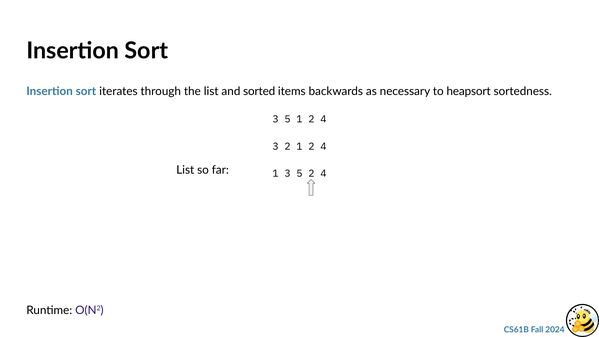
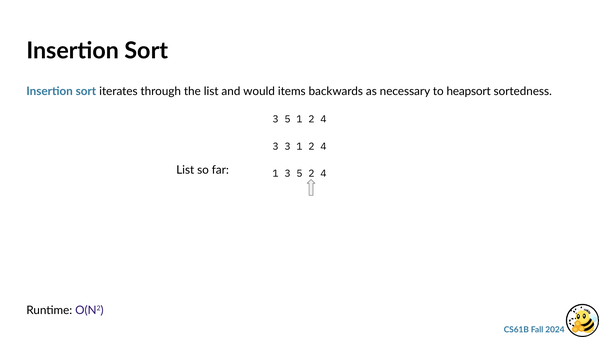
sorted: sorted -> would (259, 91)
3 2: 2 -> 3 (288, 146)
